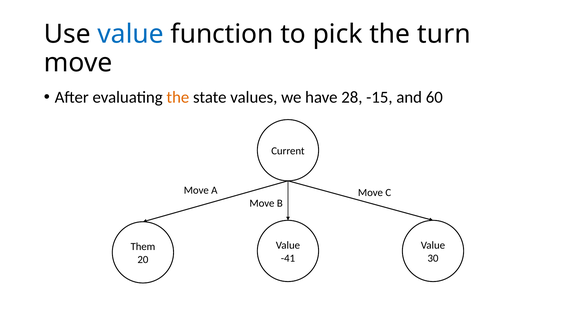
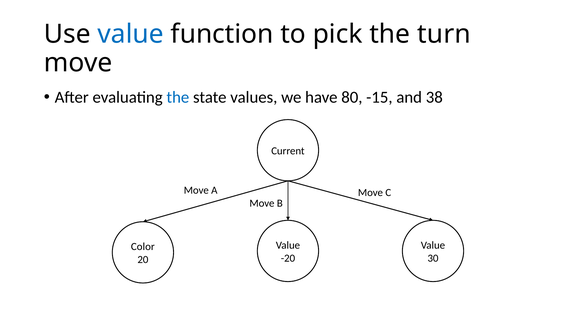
the colour: orange -> blue (178, 97)
28: 28 -> 80 (352, 97)
60: 60 -> 38 (434, 97)
Them: Them -> Color (143, 247)
-41: -41 -> -20 (288, 258)
